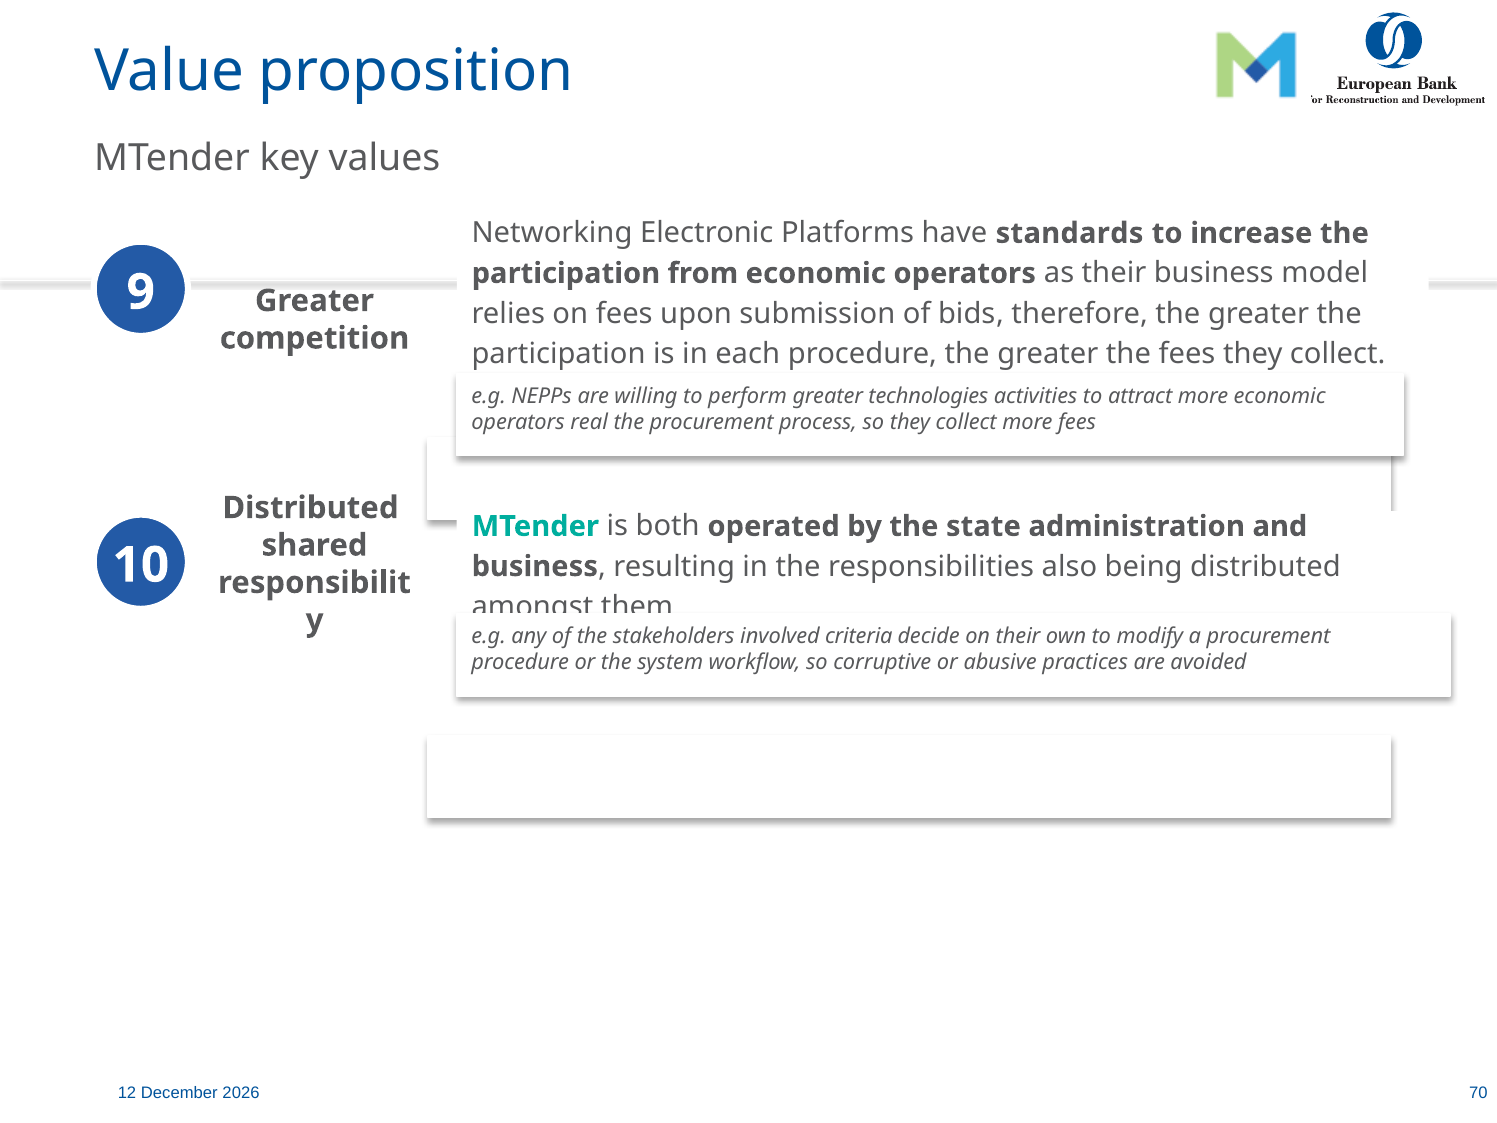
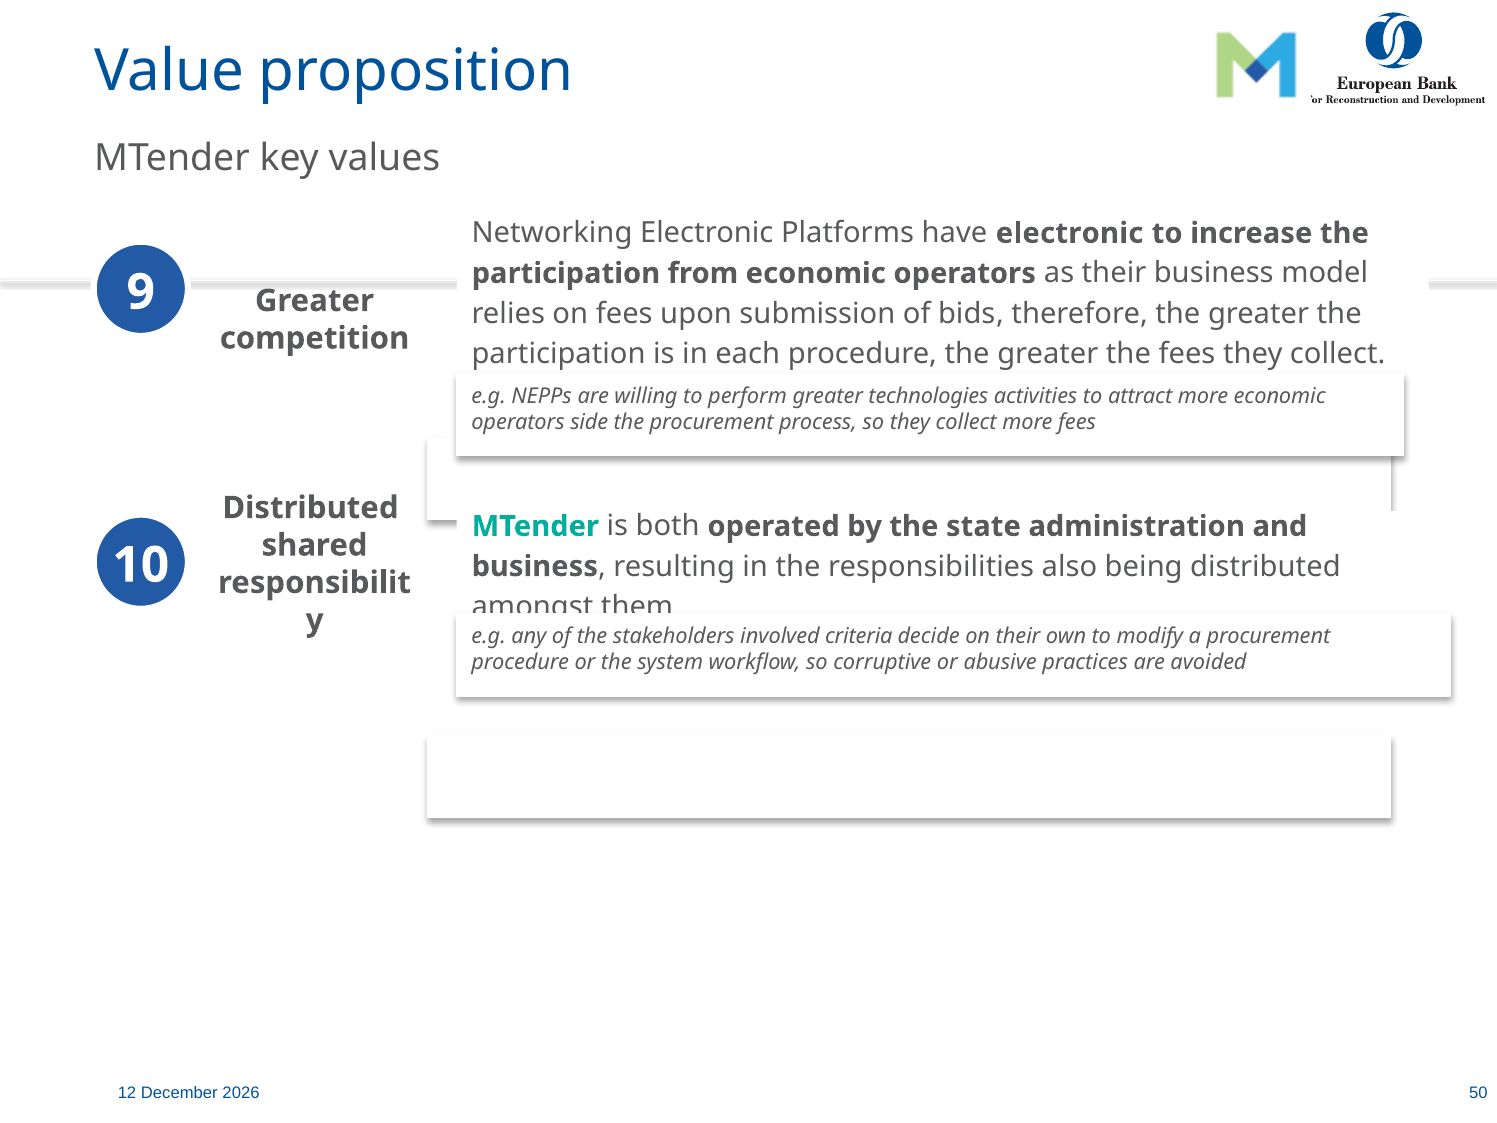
have standards: standards -> electronic (1070, 233)
real: real -> side (589, 422)
70: 70 -> 50 (1478, 1093)
